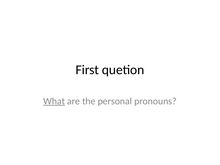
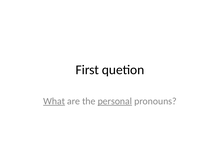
personal underline: none -> present (115, 101)
